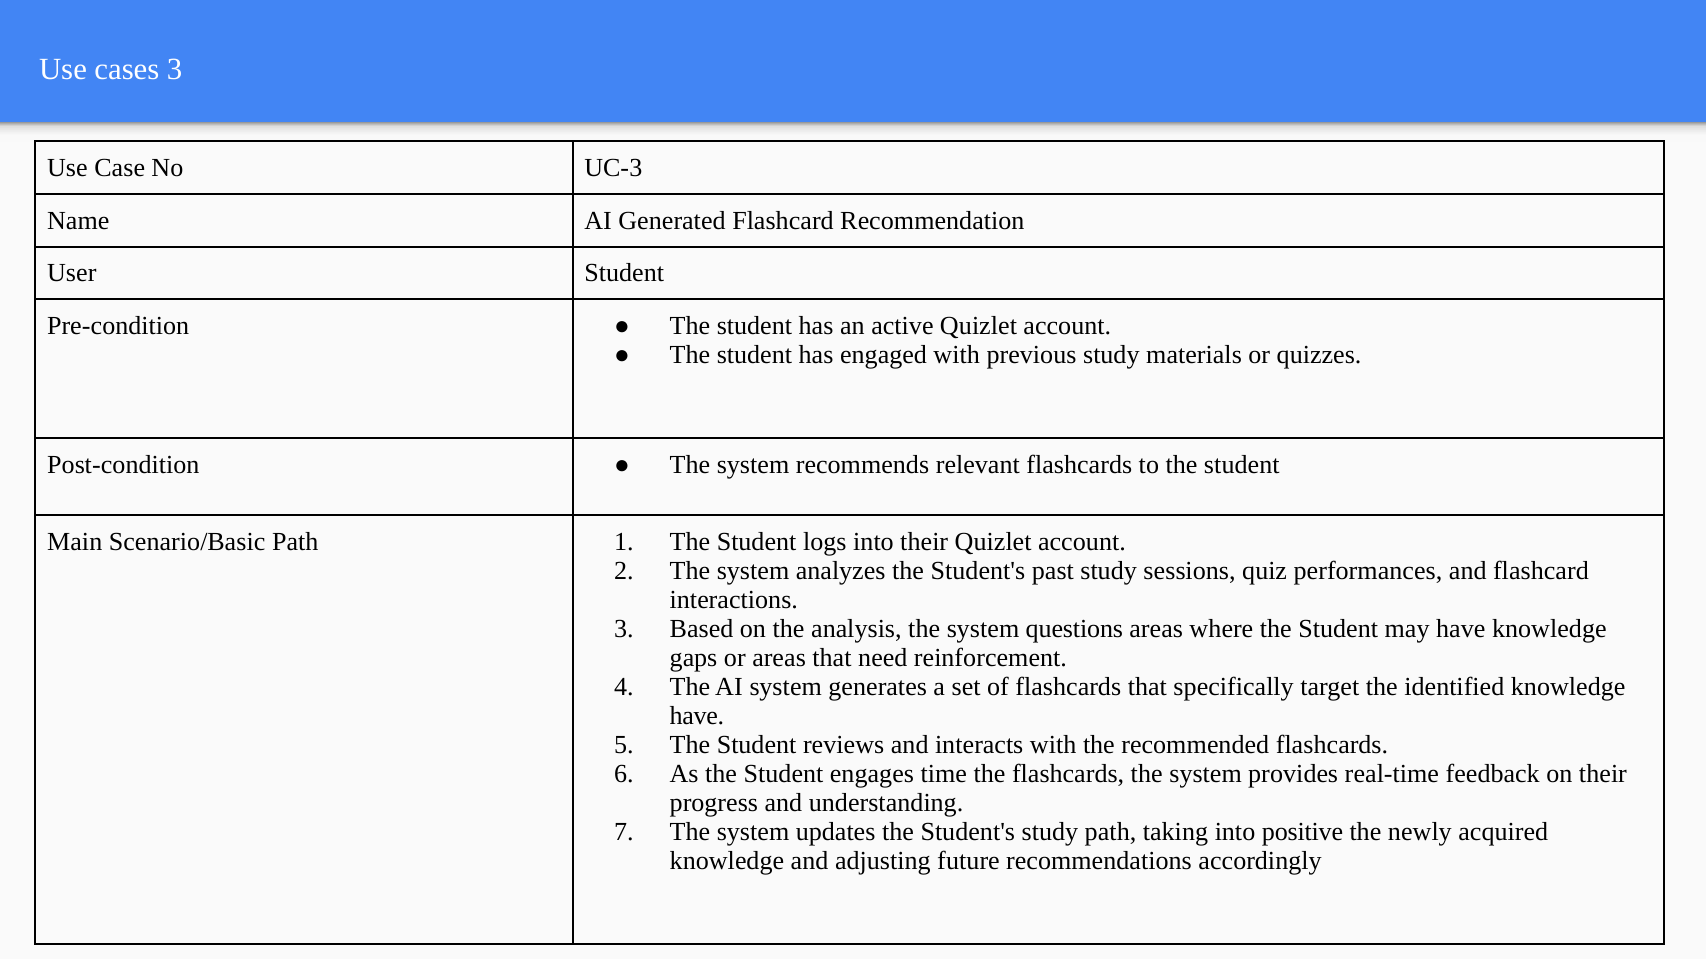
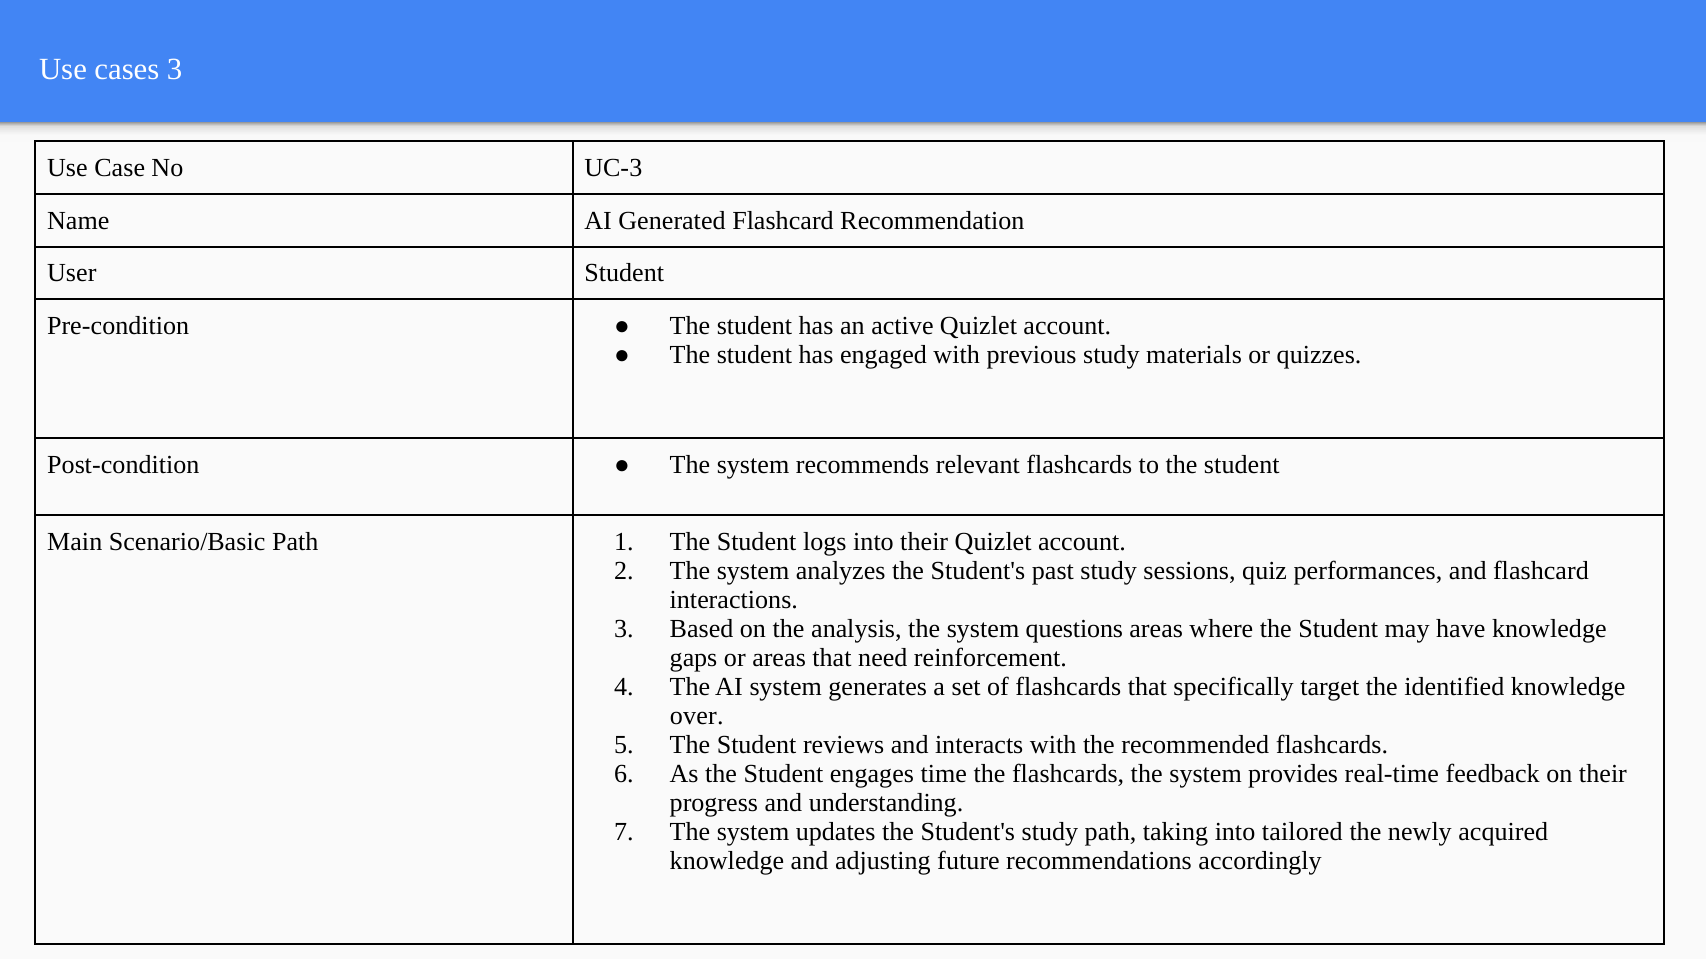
have: have -> over (697, 716)
positive: positive -> tailored (1302, 832)
